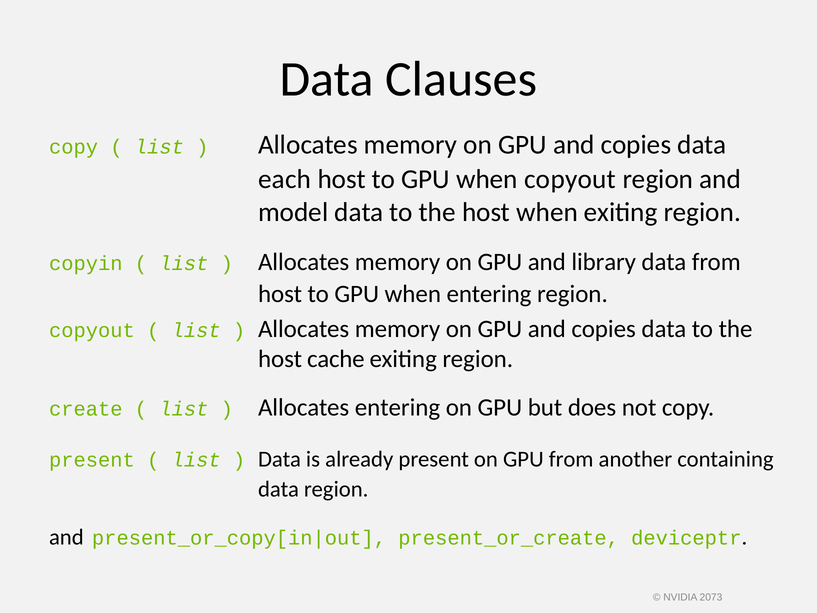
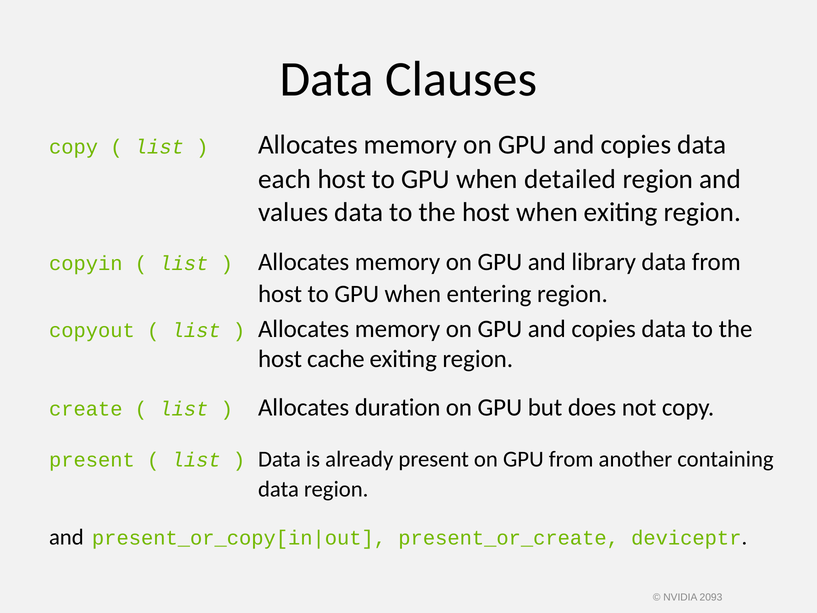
when copyout: copyout -> detailed (570, 179)
model: model -> values (293, 212)
Allocates entering: entering -> duration (398, 407)
2073: 2073 -> 2093 (711, 597)
